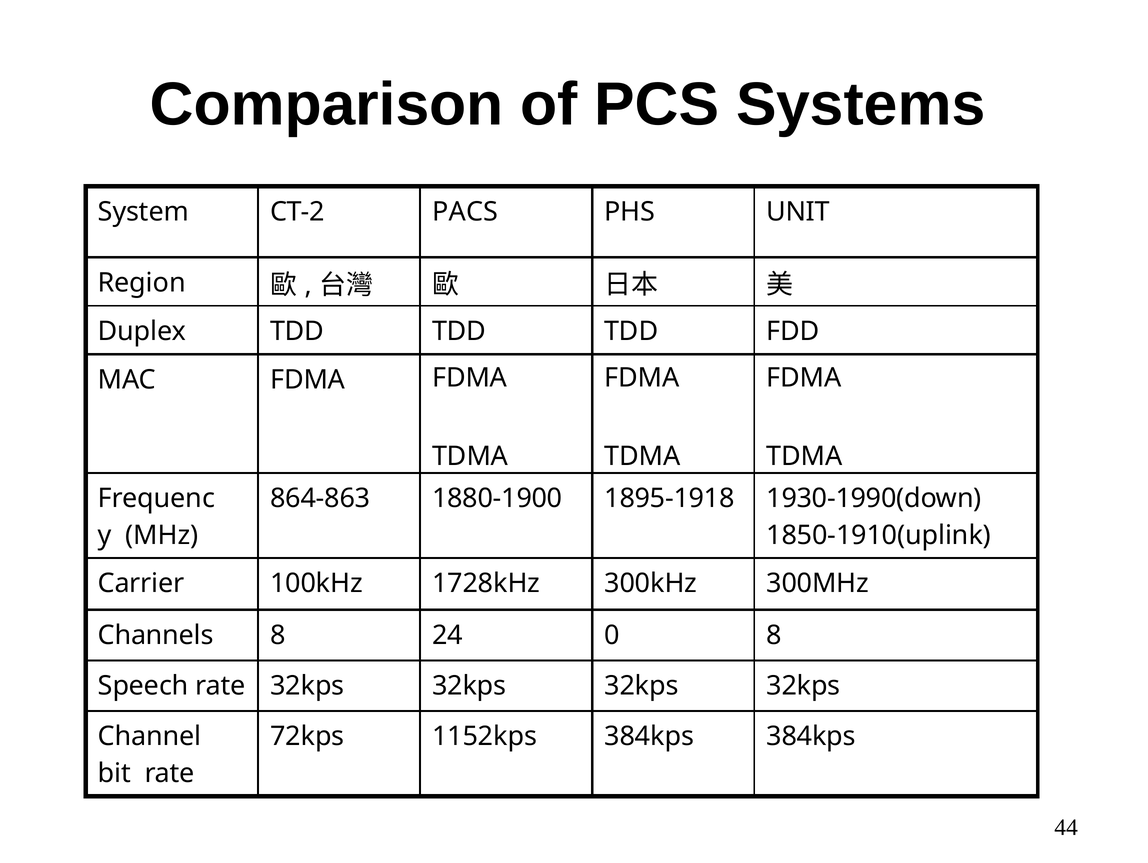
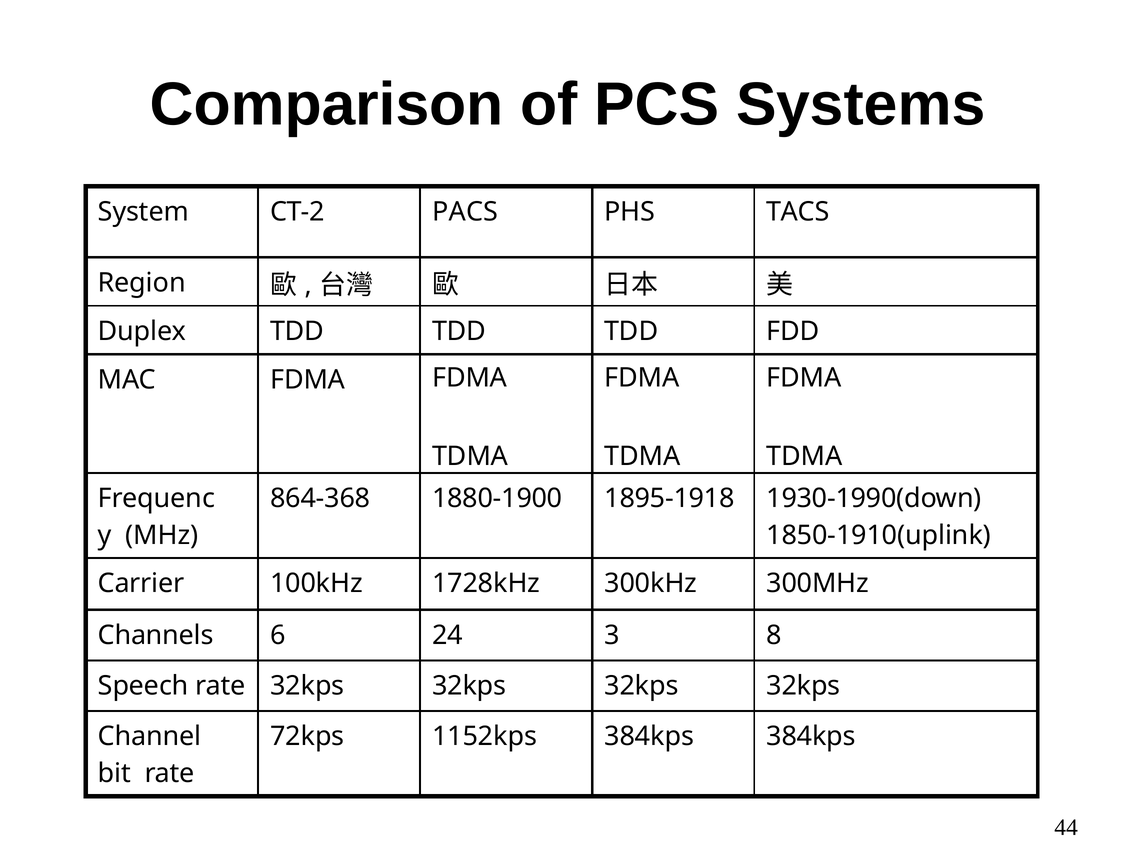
UNIT: UNIT -> TACS (798, 212)
864-863: 864-863 -> 864-368 (320, 498)
Channels 8: 8 -> 6 (278, 635)
0: 0 -> 3 (612, 635)
